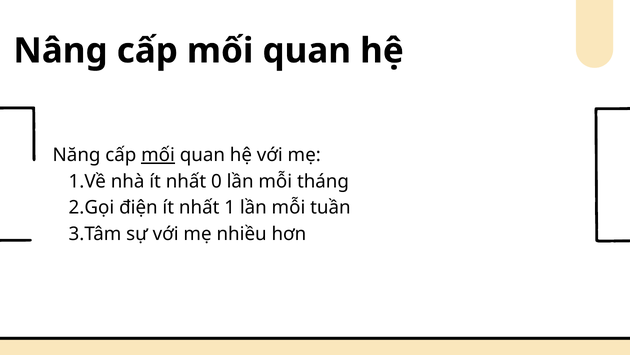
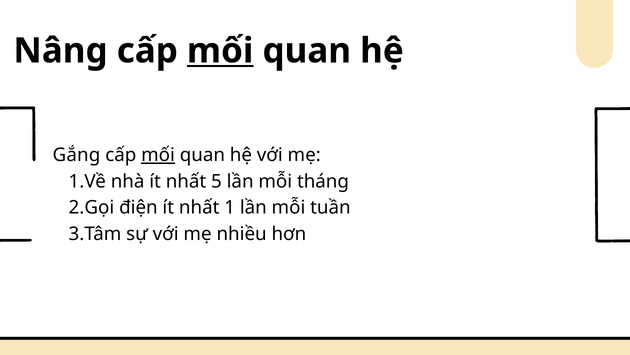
mối underline: none -> present (220, 51)
Năng: Năng -> Gắng (76, 155)
0: 0 -> 5 (216, 181)
